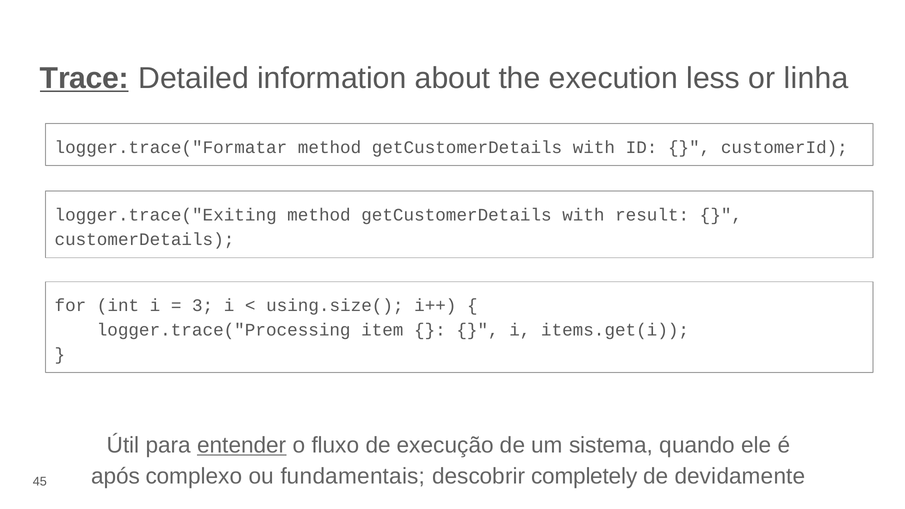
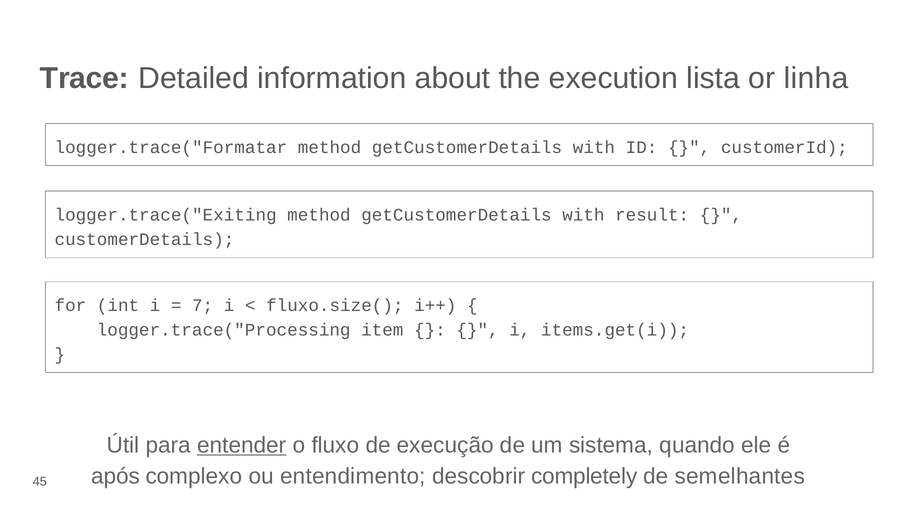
Trace underline: present -> none (84, 78)
less: less -> lista (713, 78)
3: 3 -> 7 (203, 306)
using.size(: using.size( -> fluxo.size( (335, 306)
fundamentais: fundamentais -> entendimento (353, 477)
devidamente: devidamente -> semelhantes (740, 477)
